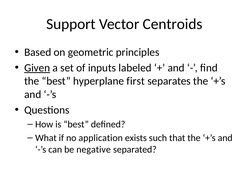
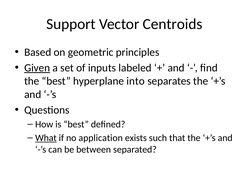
first: first -> into (136, 81)
What underline: none -> present (46, 138)
negative: negative -> between (94, 149)
